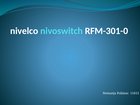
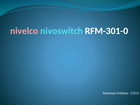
nivelco colour: white -> pink (24, 31)
